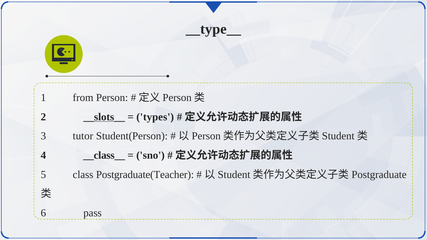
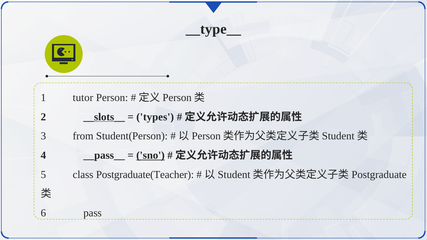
from: from -> tutor (83, 98)
tutor: tutor -> from (83, 136)
__class__: __class__ -> __pass__ (104, 155)
sno underline: none -> present (150, 155)
